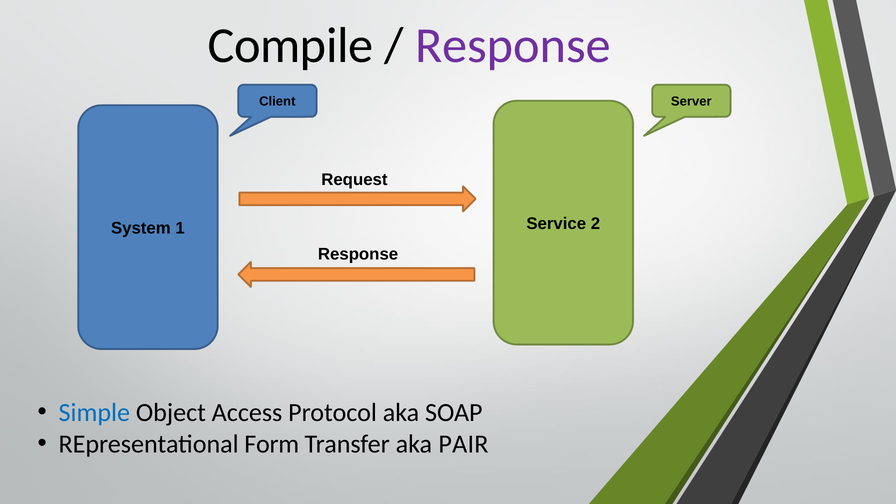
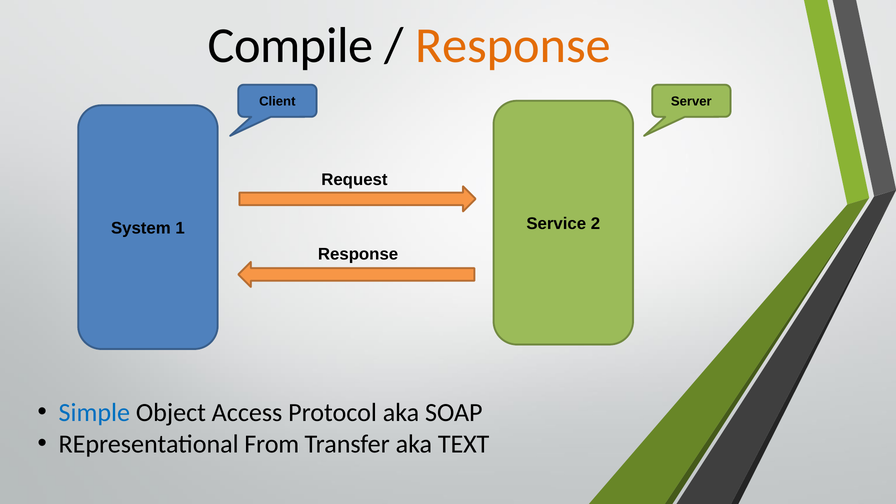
Response colour: purple -> orange (513, 46)
Form: Form -> From (272, 444)
PAIR: PAIR -> TEXT (464, 444)
